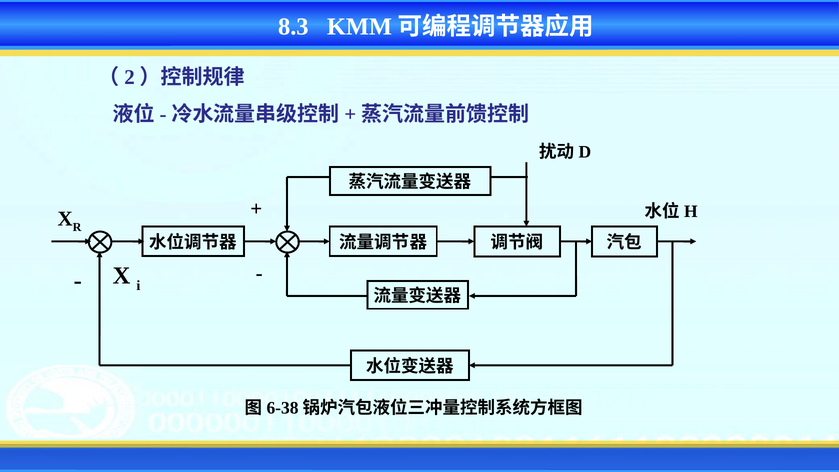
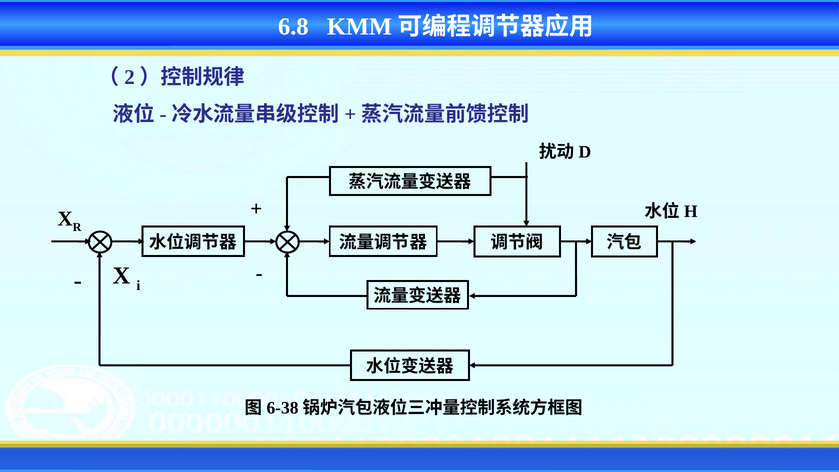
8.3: 8.3 -> 6.8 (293, 27)
